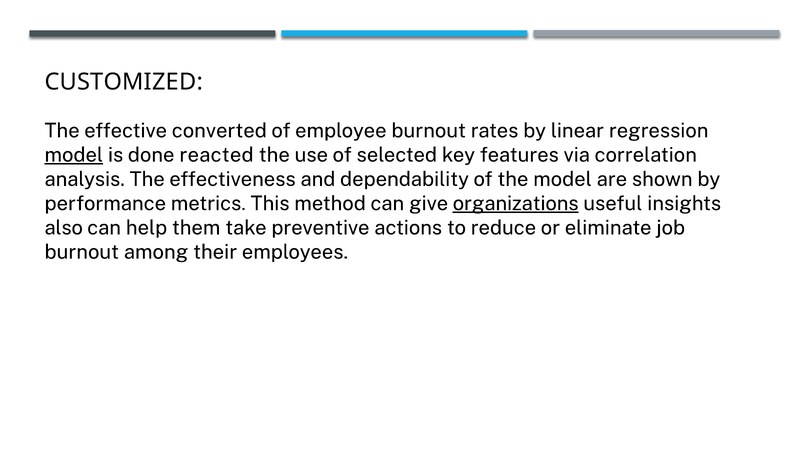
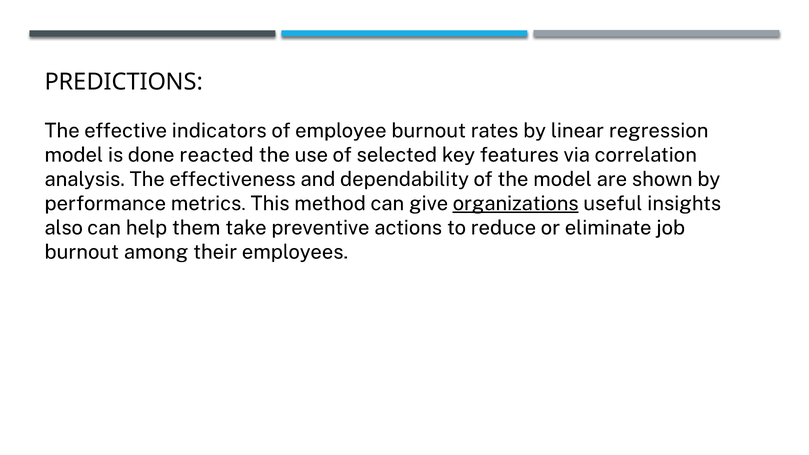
CUSTOMIZED: CUSTOMIZED -> PREDICTIONS (124, 82)
converted: converted -> indicators (219, 131)
model underline: present -> none (74, 155)
